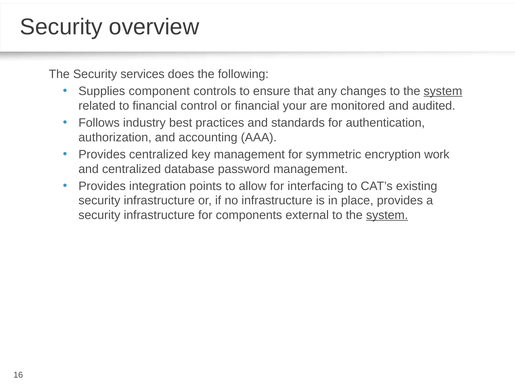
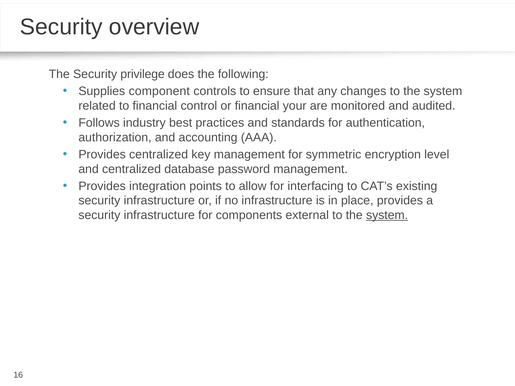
services: services -> privilege (143, 74)
system underline: present -> none (443, 91)
work: work -> level (437, 155)
